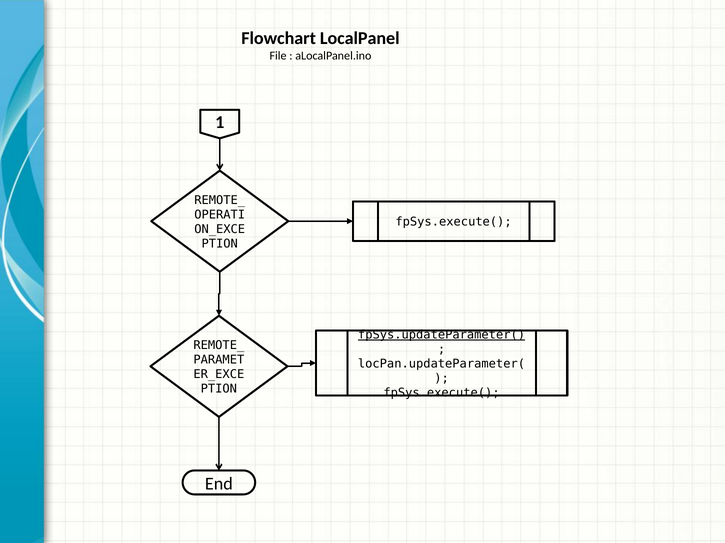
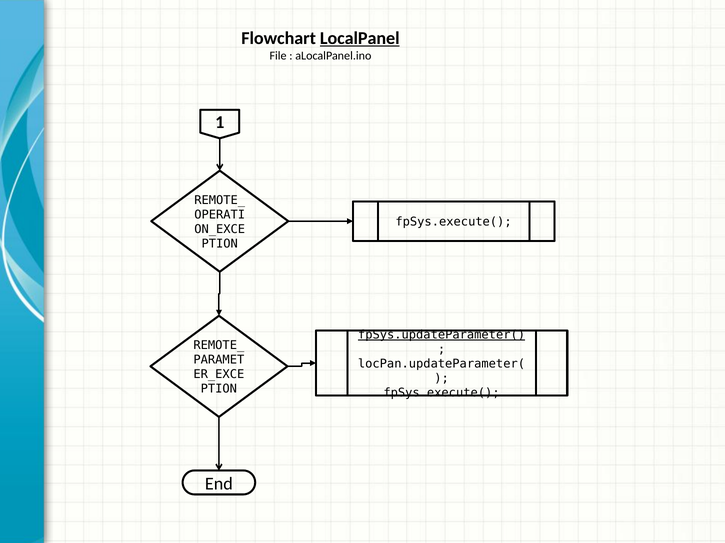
LocalPanel underline: none -> present (360, 38)
